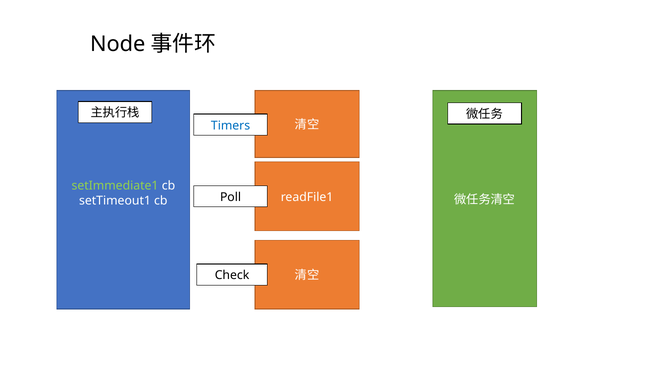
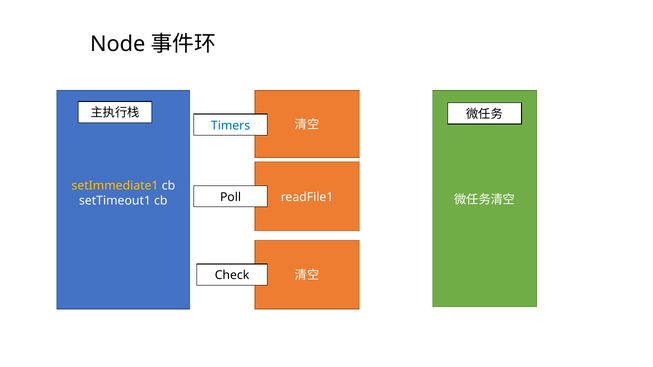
setImmediate1 colour: light green -> yellow (115, 186)
